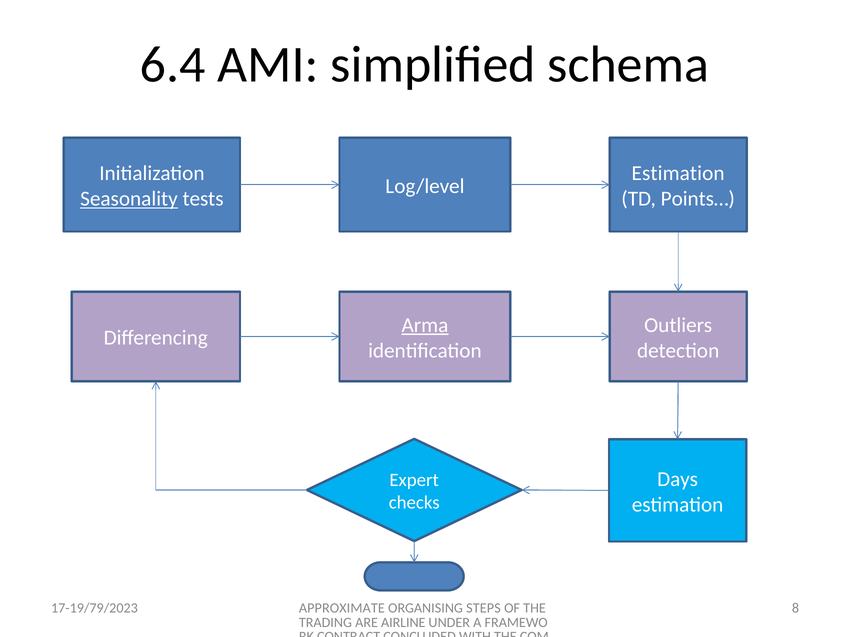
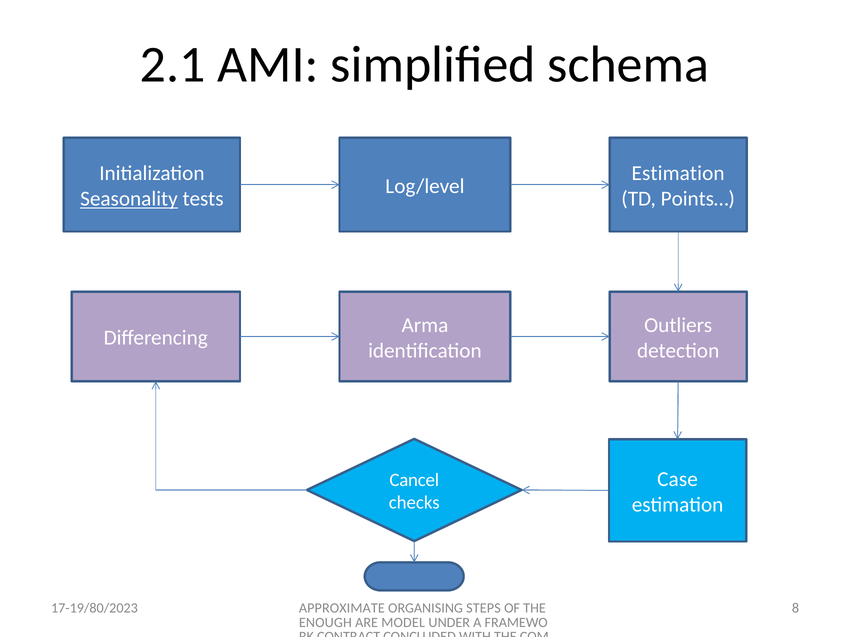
6.4: 6.4 -> 2.1 (173, 65)
Arma underline: present -> none (425, 325)
Days: Days -> Case (678, 480)
Expert: Expert -> Cancel (414, 480)
17-19/79/2023: 17-19/79/2023 -> 17-19/80/2023 (94, 609)
TRADING: TRADING -> ENOUGH (325, 623)
AIRLINE: AIRLINE -> MODEL (403, 623)
